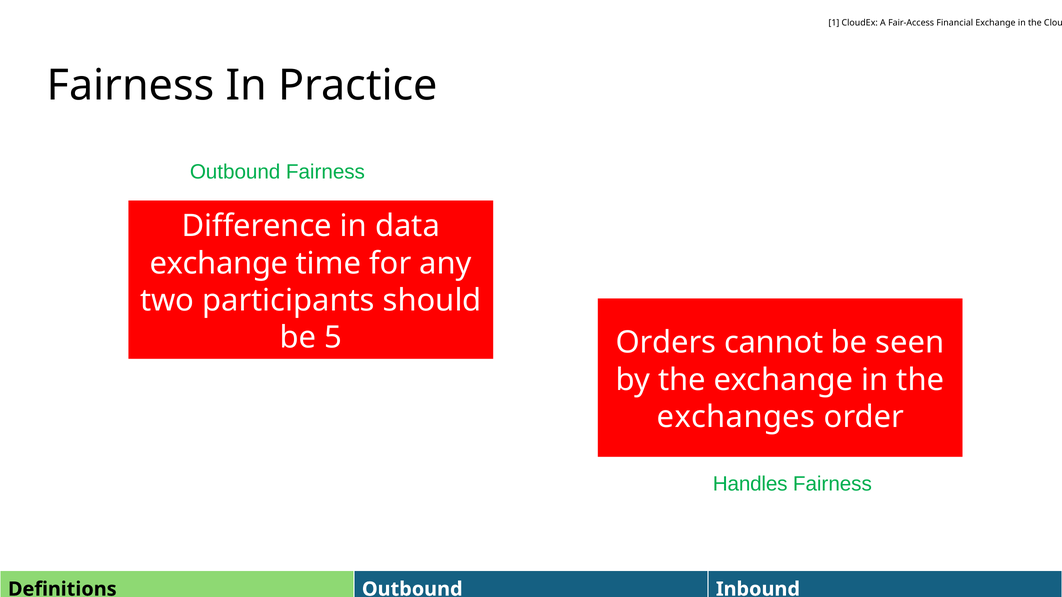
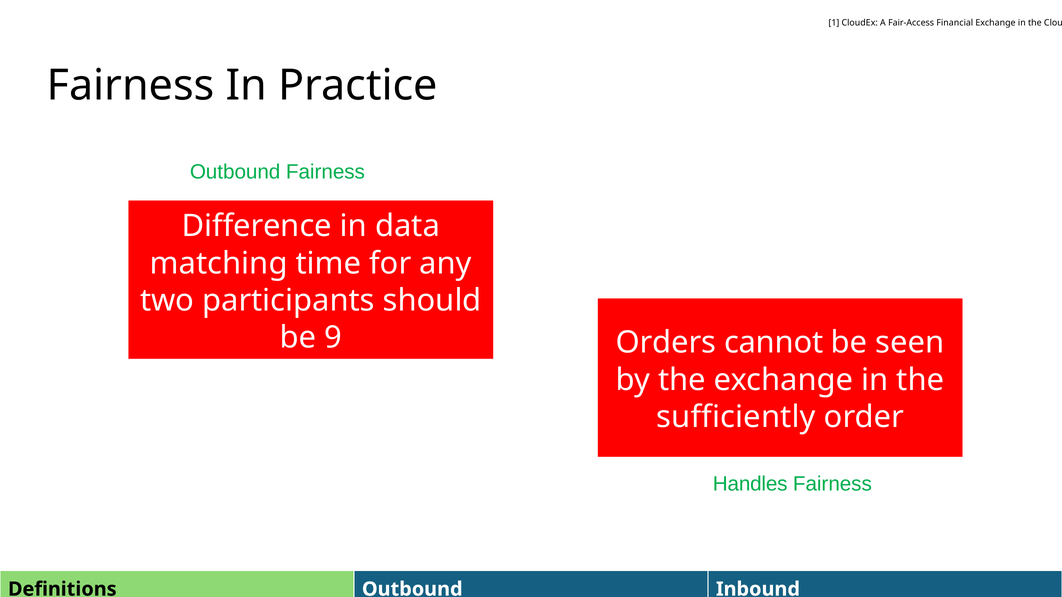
exchange: exchange -> matching (219, 263)
5: 5 -> 9 (333, 338)
exchanges: exchanges -> sufficiently (736, 417)
